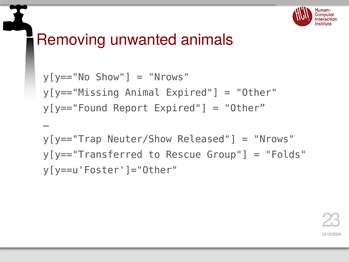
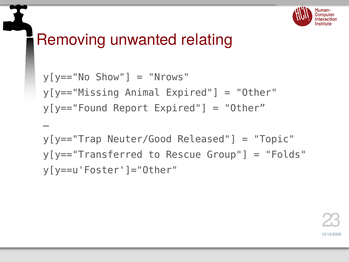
animals: animals -> relating (207, 40)
Neuter/Show: Neuter/Show -> Neuter/Good (140, 139)
Nrows: Nrows -> Topic (274, 139)
